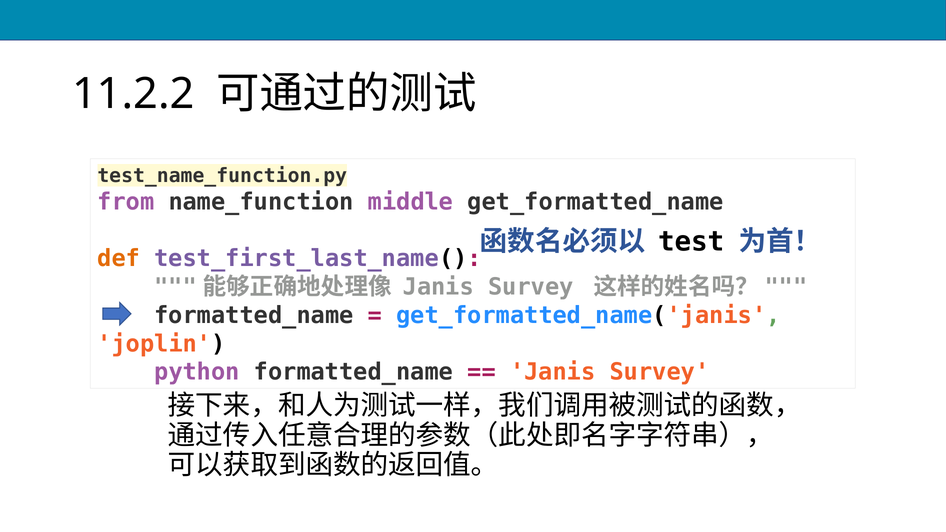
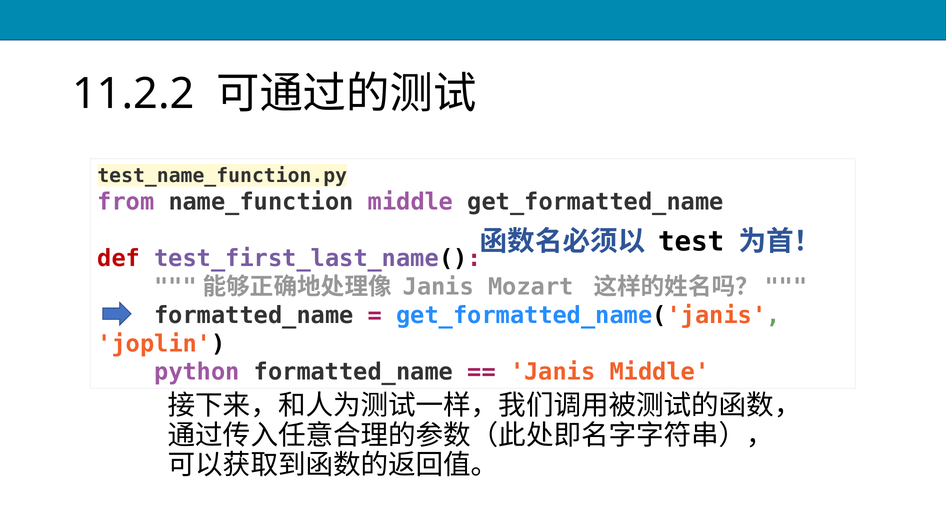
def colour: orange -> red (119, 259)
Survey: Survey -> Mozart (531, 287)
Survey: Survey -> Middle (659, 372)
